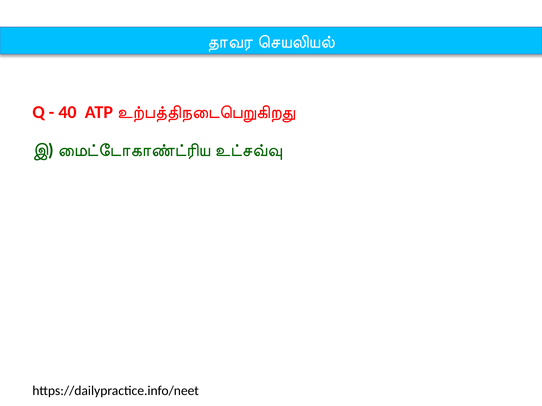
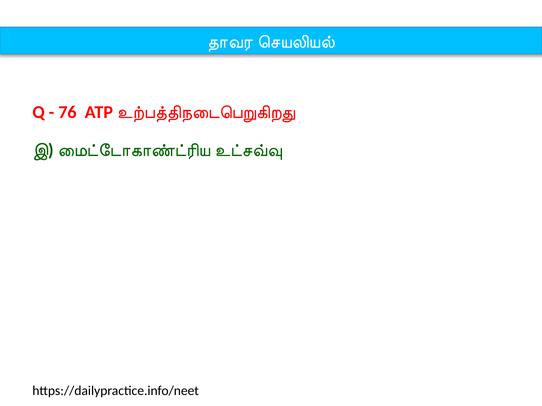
40: 40 -> 76 (68, 112)
